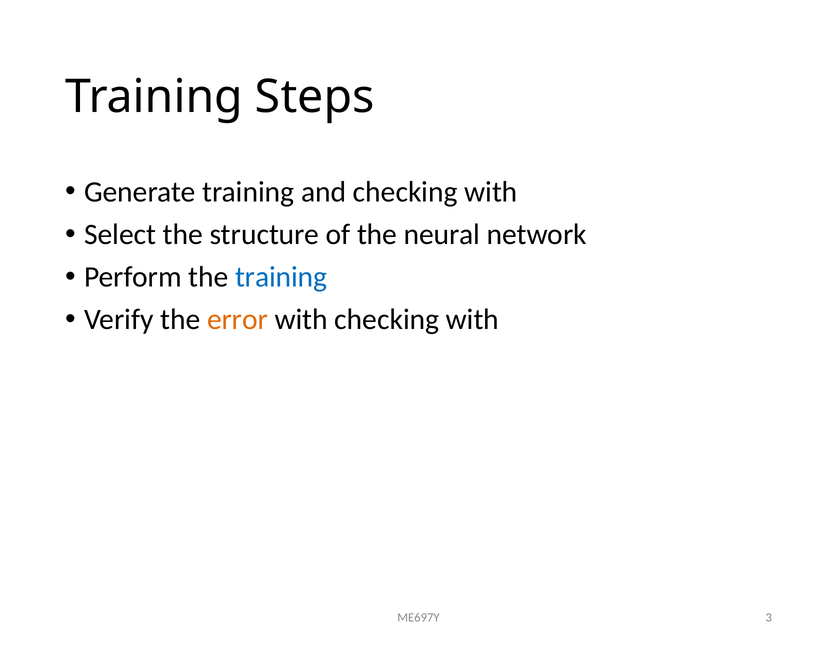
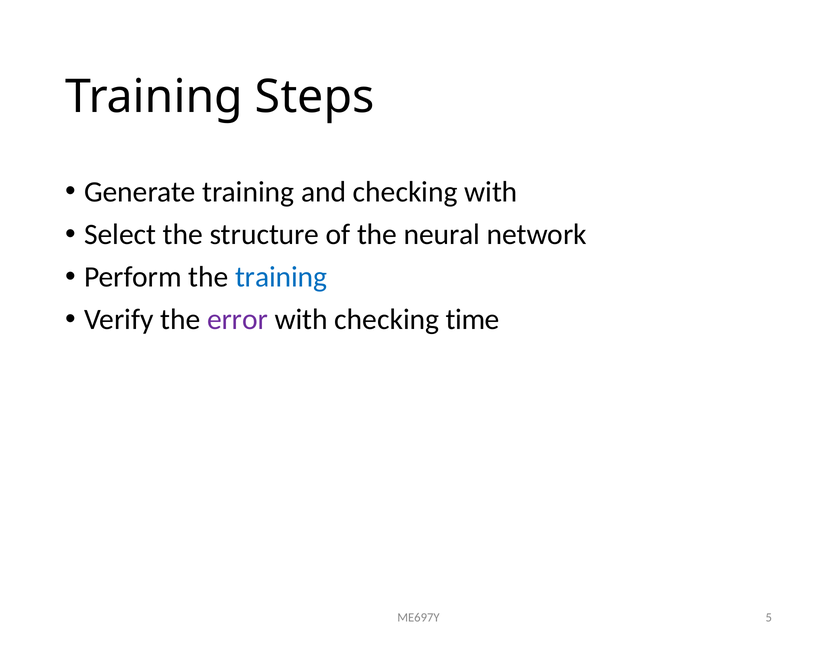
error colour: orange -> purple (238, 319)
with checking with: with -> time (473, 319)
3: 3 -> 5 (769, 617)
